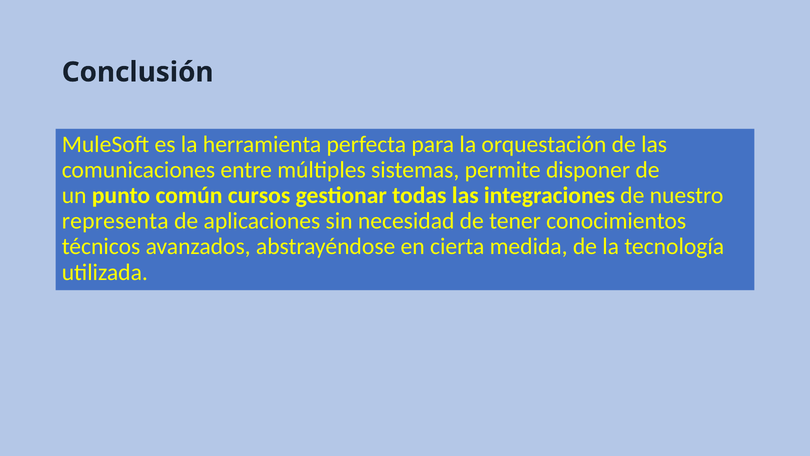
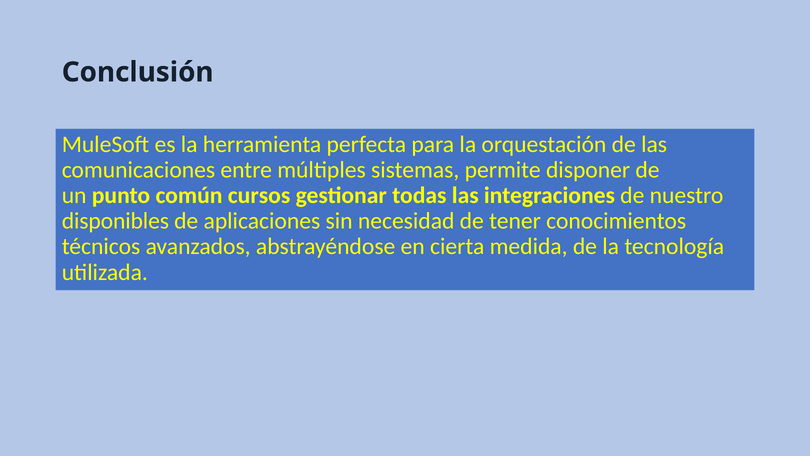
representa: representa -> disponibles (115, 221)
